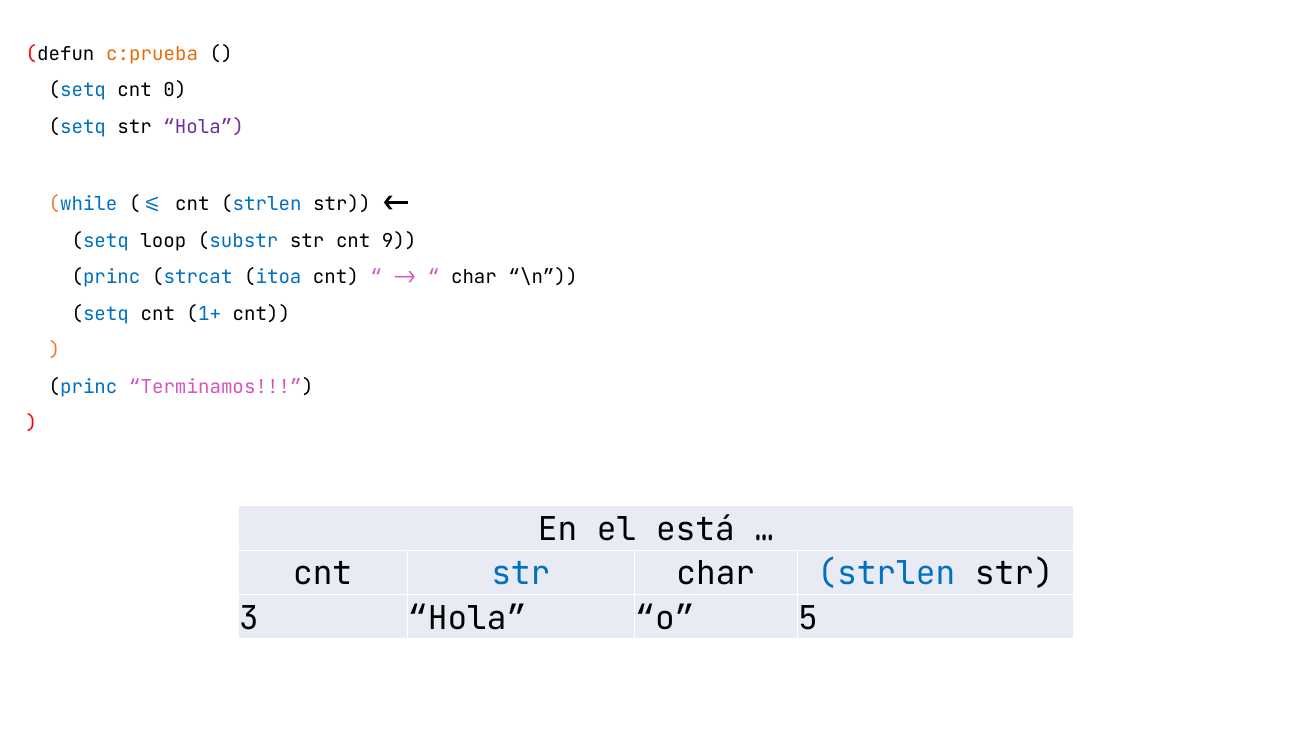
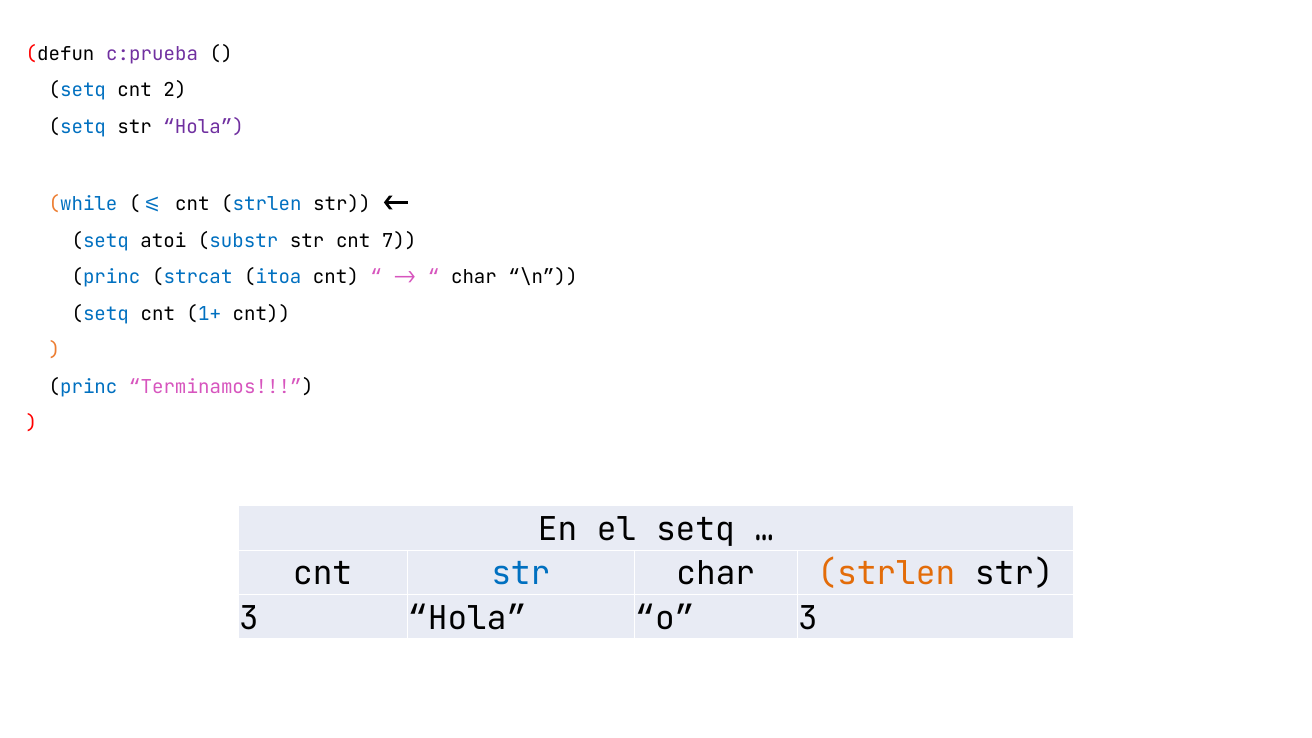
c:prueba colour: orange -> purple (152, 54)
0: 0 -> 2 (175, 91)
loop: loop -> atoi (163, 241)
9: 9 -> 7 (399, 241)
el está: está -> setq (695, 530)
strlen colour: blue -> orange (886, 574)
o 5: 5 -> 3 (808, 618)
